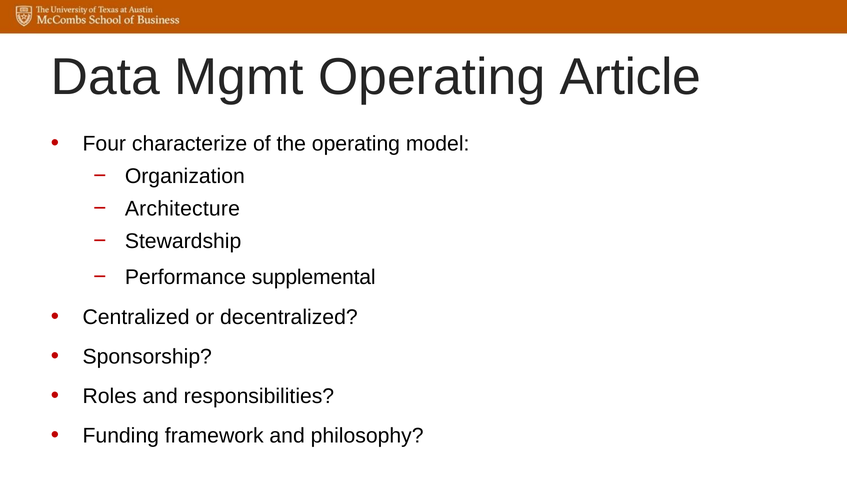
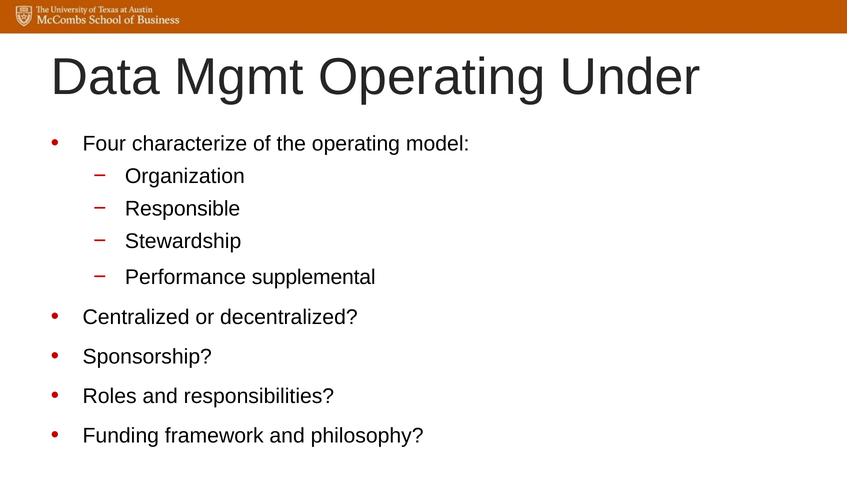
Article: Article -> Under (630, 77)
Architecture: Architecture -> Responsible (183, 209)
